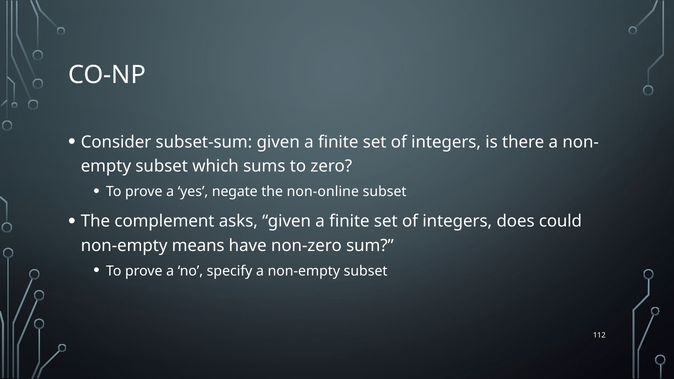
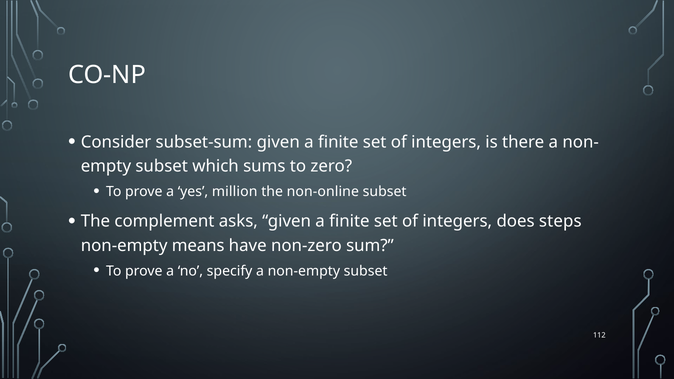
negate: negate -> million (235, 192)
could: could -> steps (560, 221)
